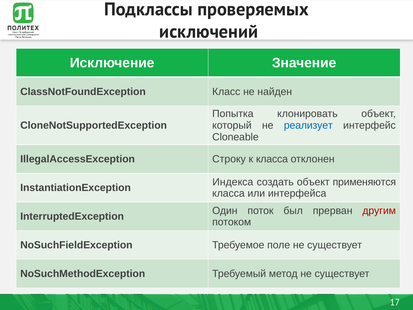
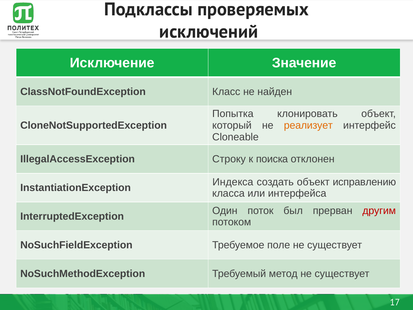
реализует colour: blue -> orange (308, 125)
к класса: класса -> поиска (272, 159)
применяются: применяются -> исправлению (364, 182)
